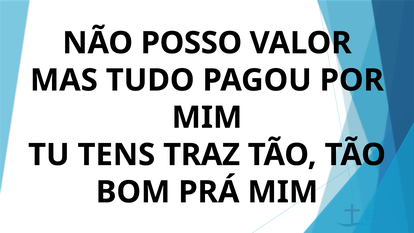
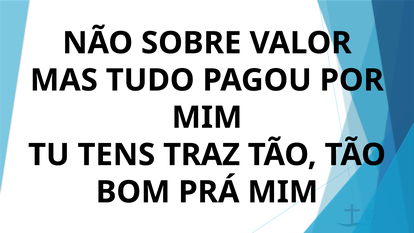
POSSO: POSSO -> SOBRE (191, 43)
